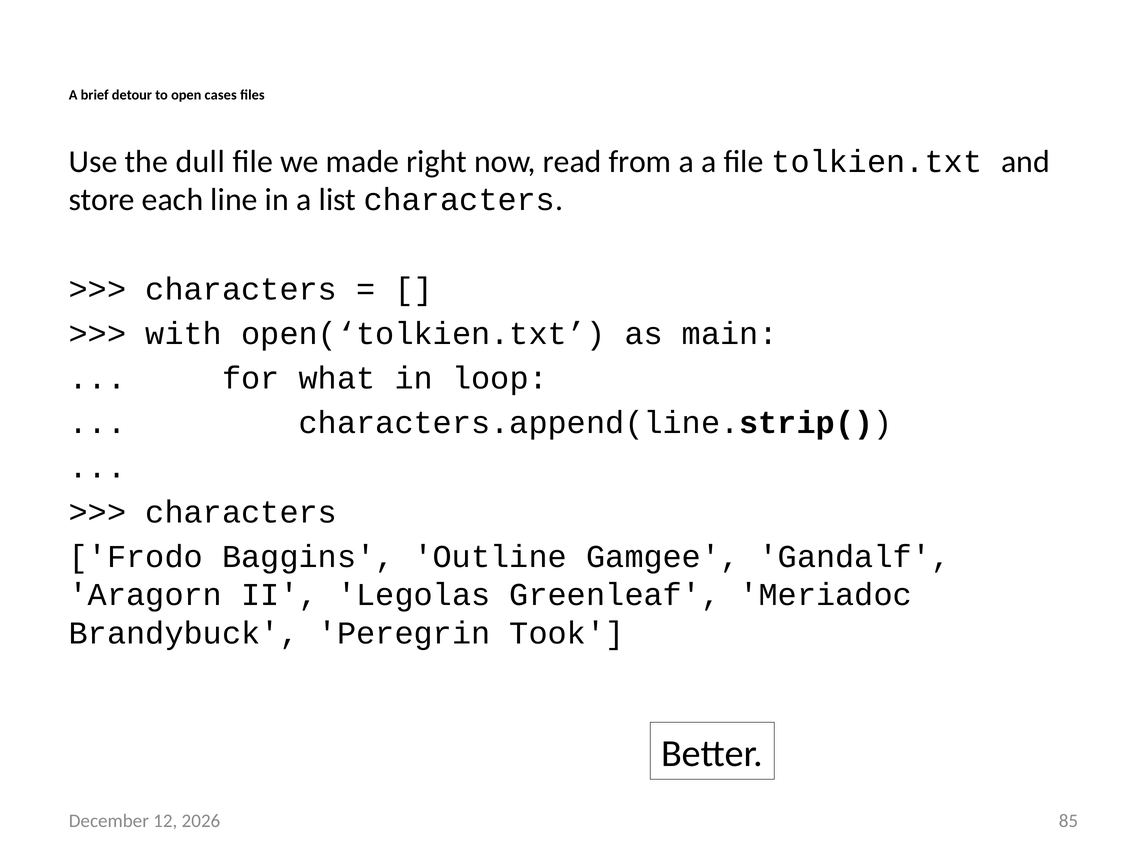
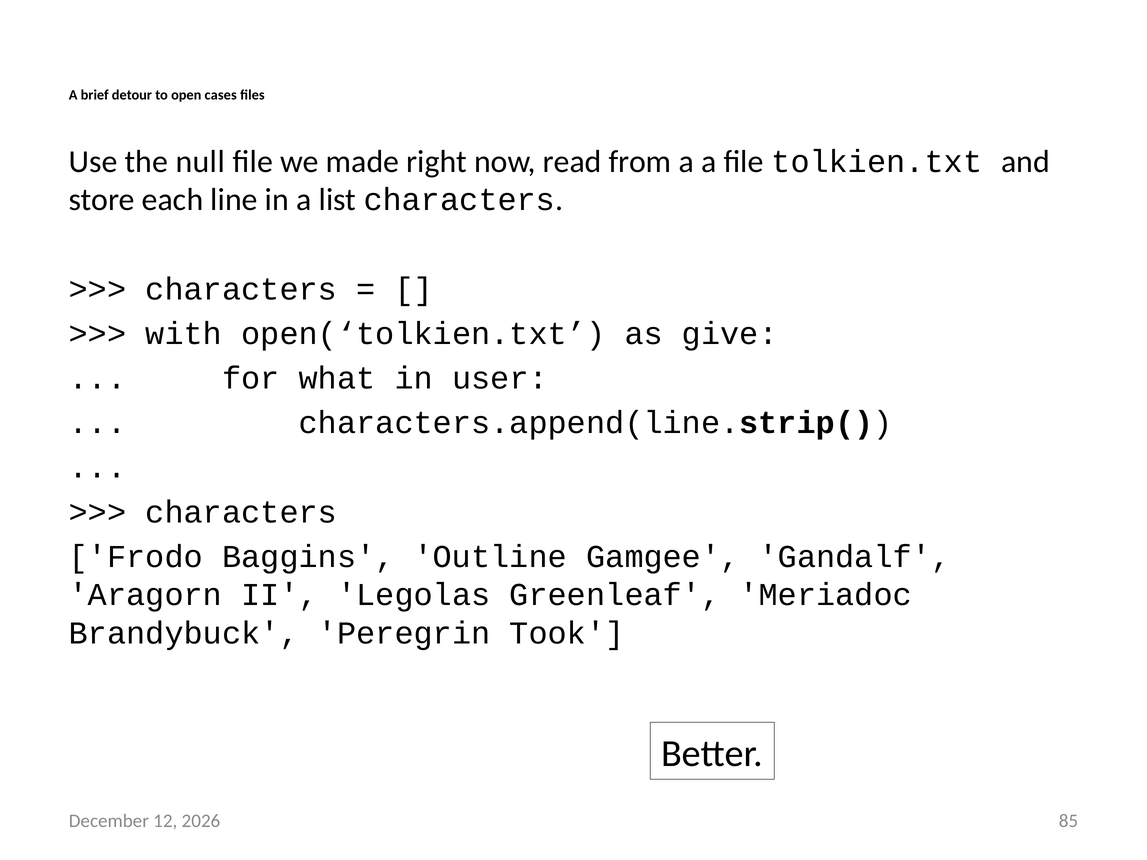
dull: dull -> null (200, 162)
main: main -> give (730, 334)
loop: loop -> user (500, 378)
